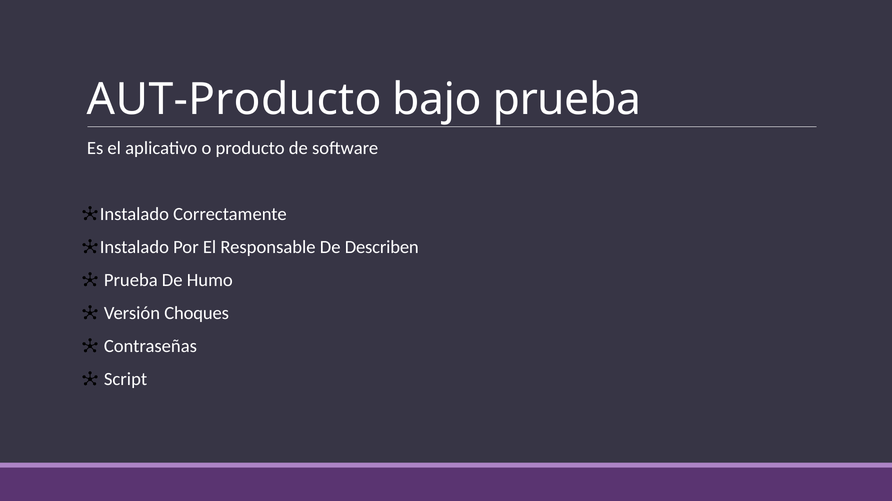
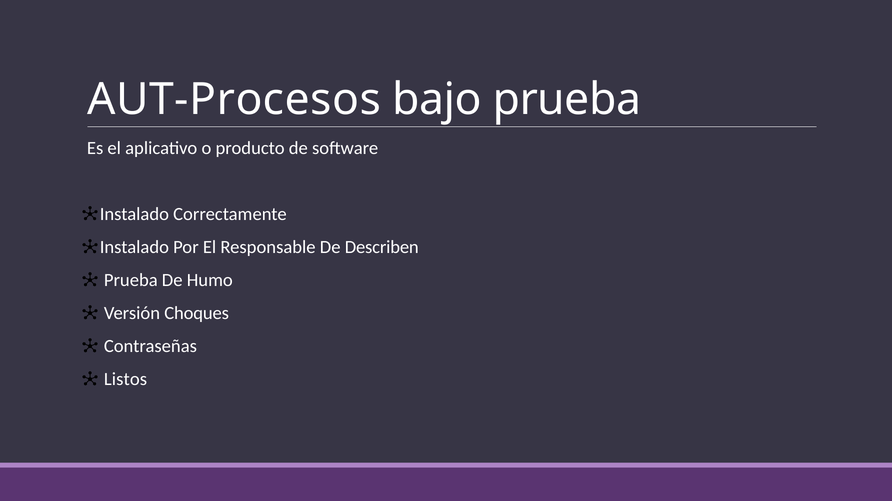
AUT-Producto: AUT-Producto -> AUT-Procesos (234, 100)
Script: Script -> Listos (125, 380)
